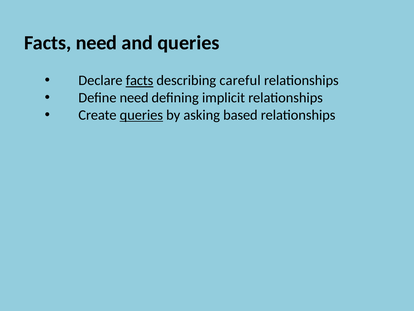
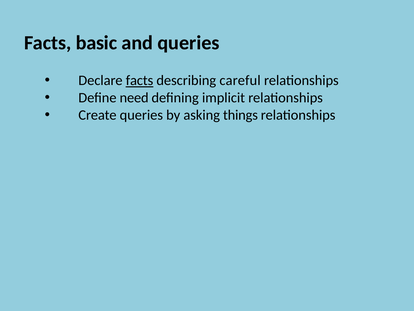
Facts need: need -> basic (96, 43)
queries underline: present -> none (141, 115)
based: based -> things (240, 115)
